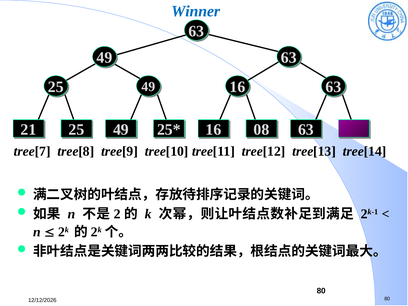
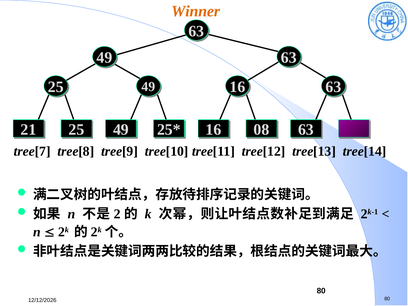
Winner colour: blue -> orange (196, 11)
